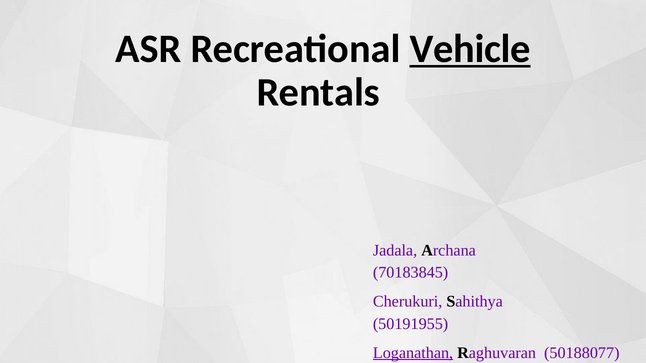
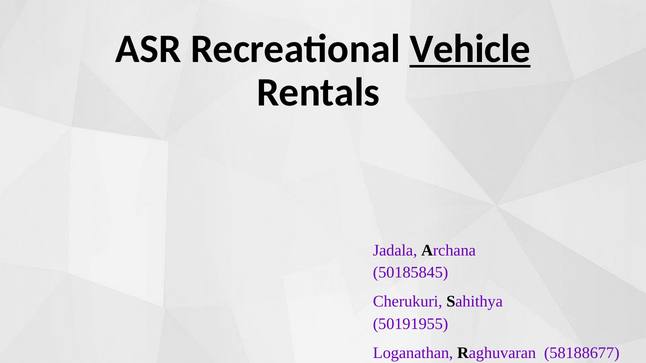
70183845: 70183845 -> 50185845 (411, 273)
Loganathan underline: present -> none (413, 353)
50188077: 50188077 -> 58188677 (582, 353)
